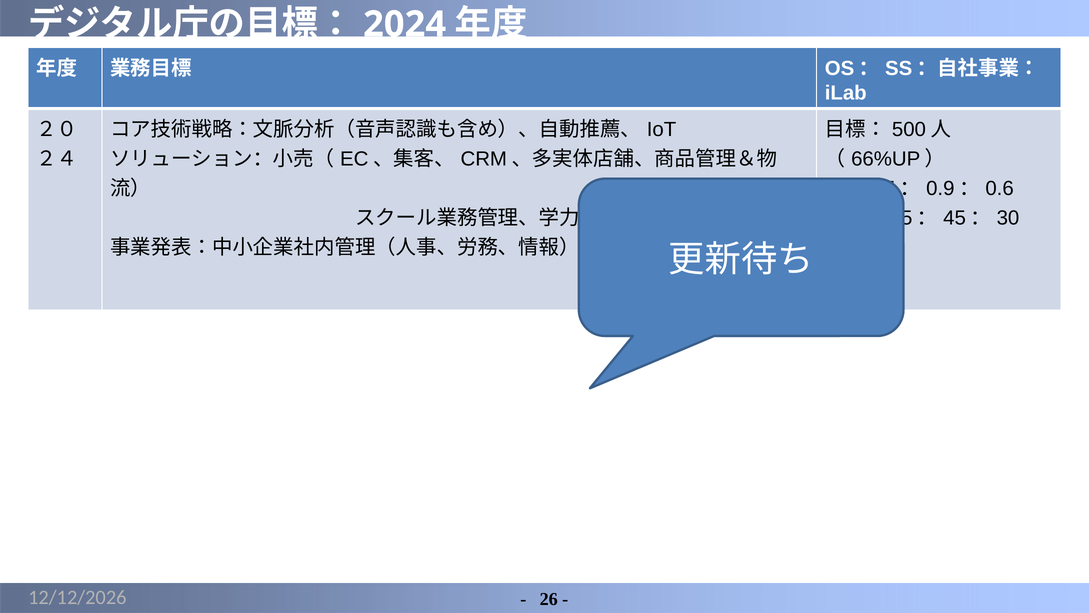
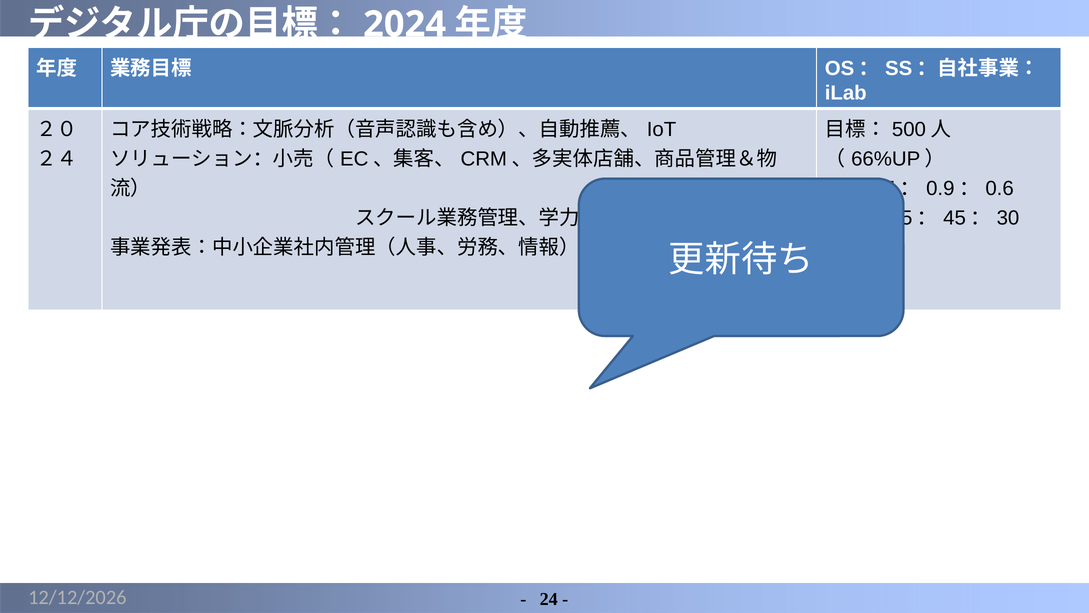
26: 26 -> 24 (549, 599)
